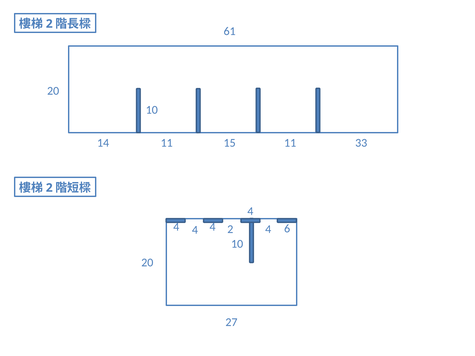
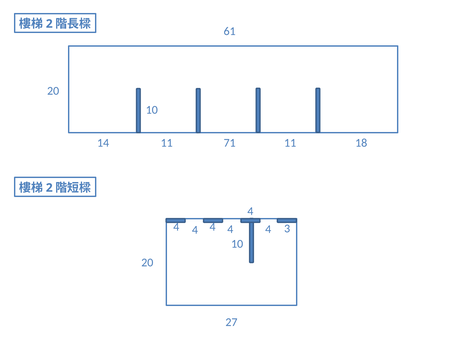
15: 15 -> 71 (230, 143)
33: 33 -> 18 (361, 143)
2: 2 -> 4 (230, 230)
6: 6 -> 3 (287, 229)
